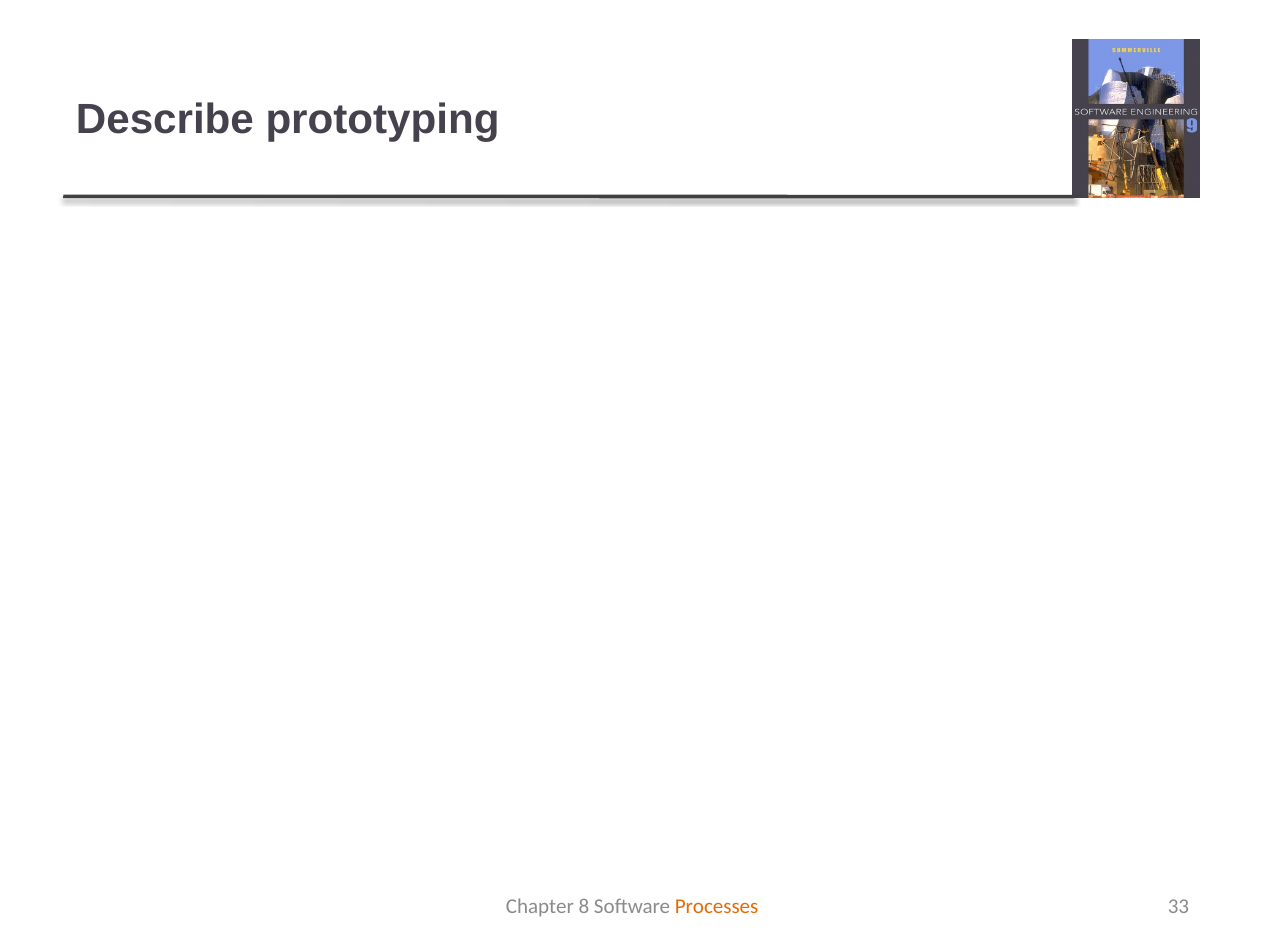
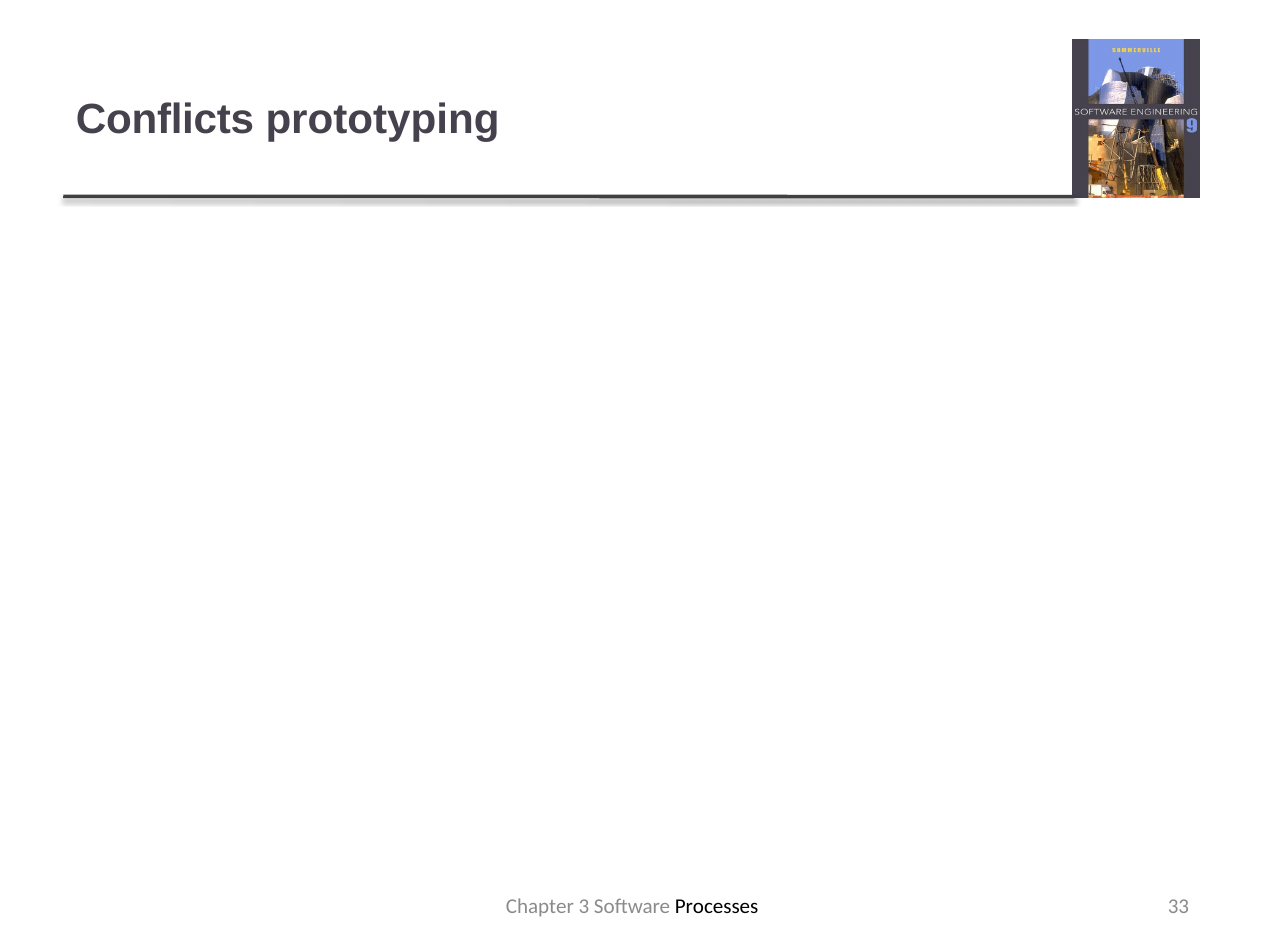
Describe: Describe -> Conflicts (165, 120)
8: 8 -> 3 (584, 906)
Processes colour: orange -> black (717, 906)
